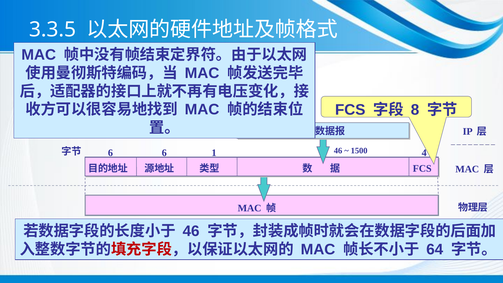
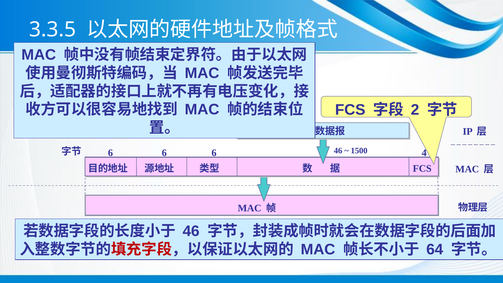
8: 8 -> 2 (415, 110)
6 6 1: 1 -> 6 (214, 153)
